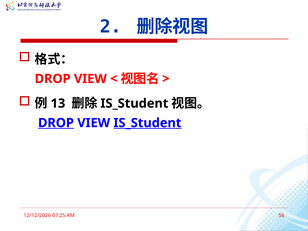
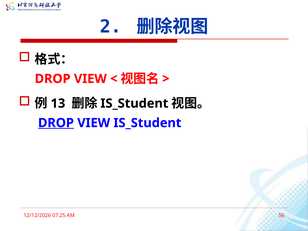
IS_Student underline: present -> none (147, 123)
